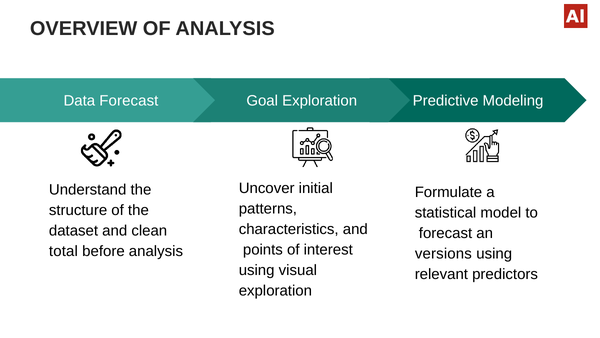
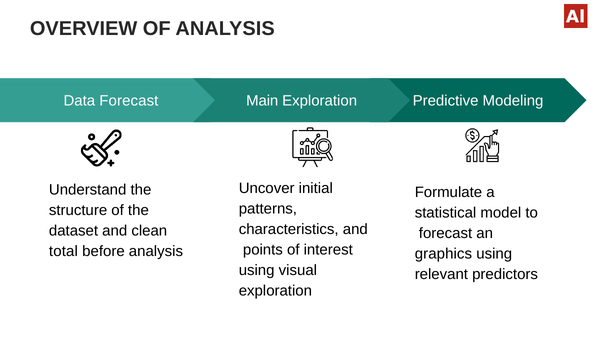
Goal: Goal -> Main (262, 101)
versions: versions -> graphics (443, 253)
